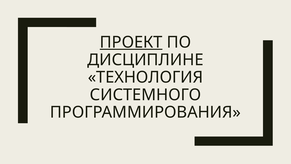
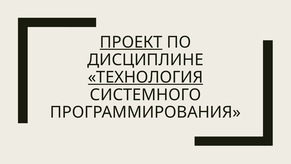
ТЕХНОЛОГИЯ underline: none -> present (146, 77)
